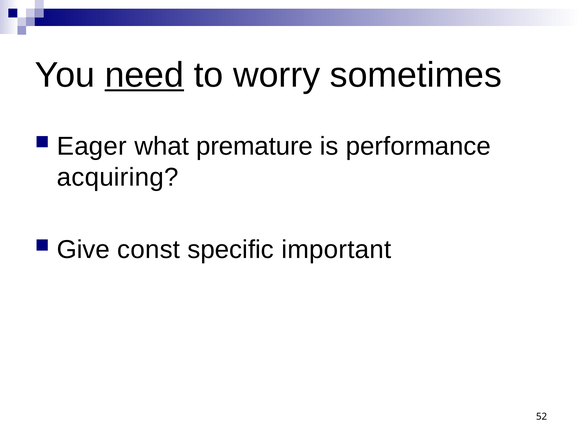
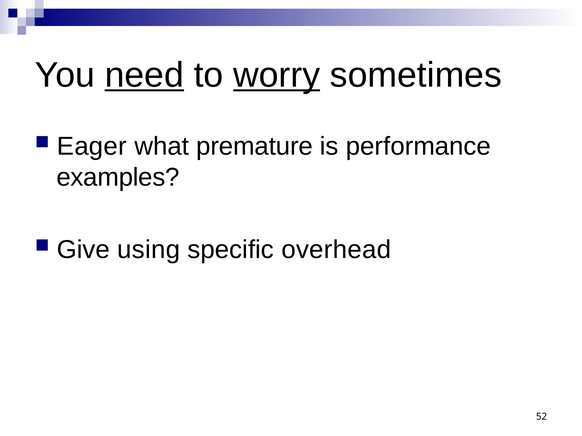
worry underline: none -> present (277, 75)
acquiring: acquiring -> examples (118, 177)
const: const -> using (149, 250)
important: important -> overhead (336, 250)
